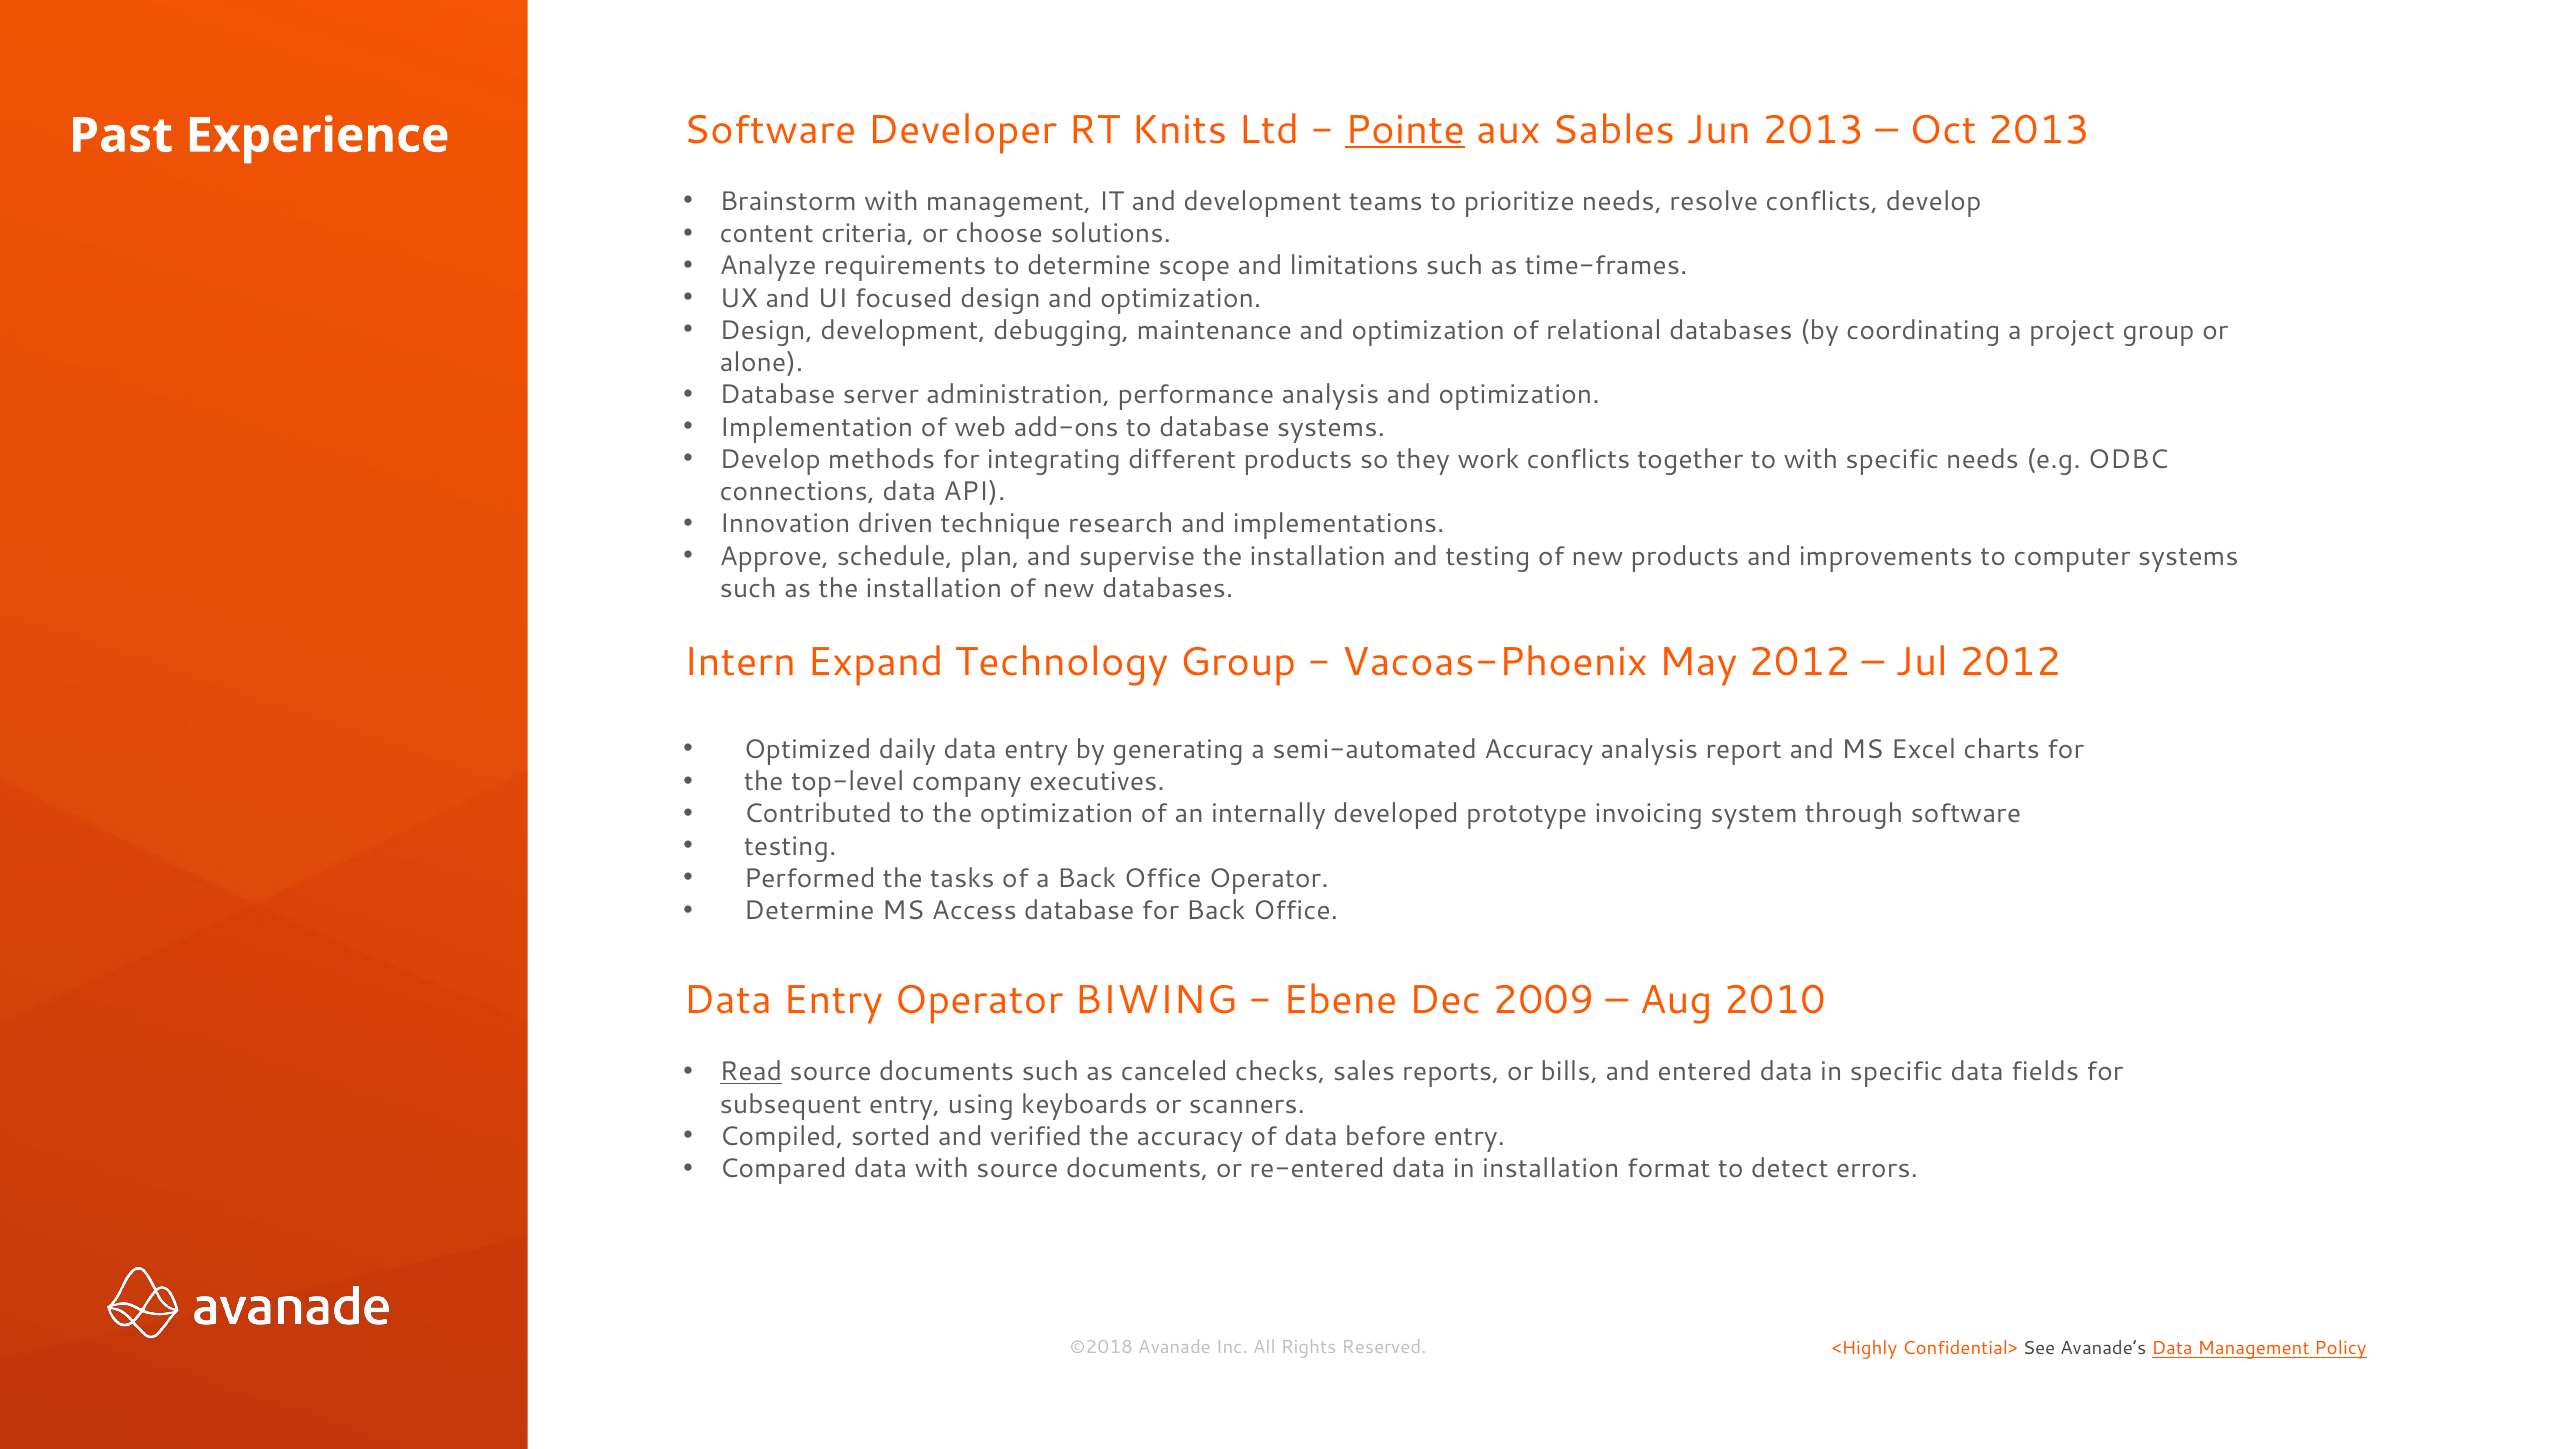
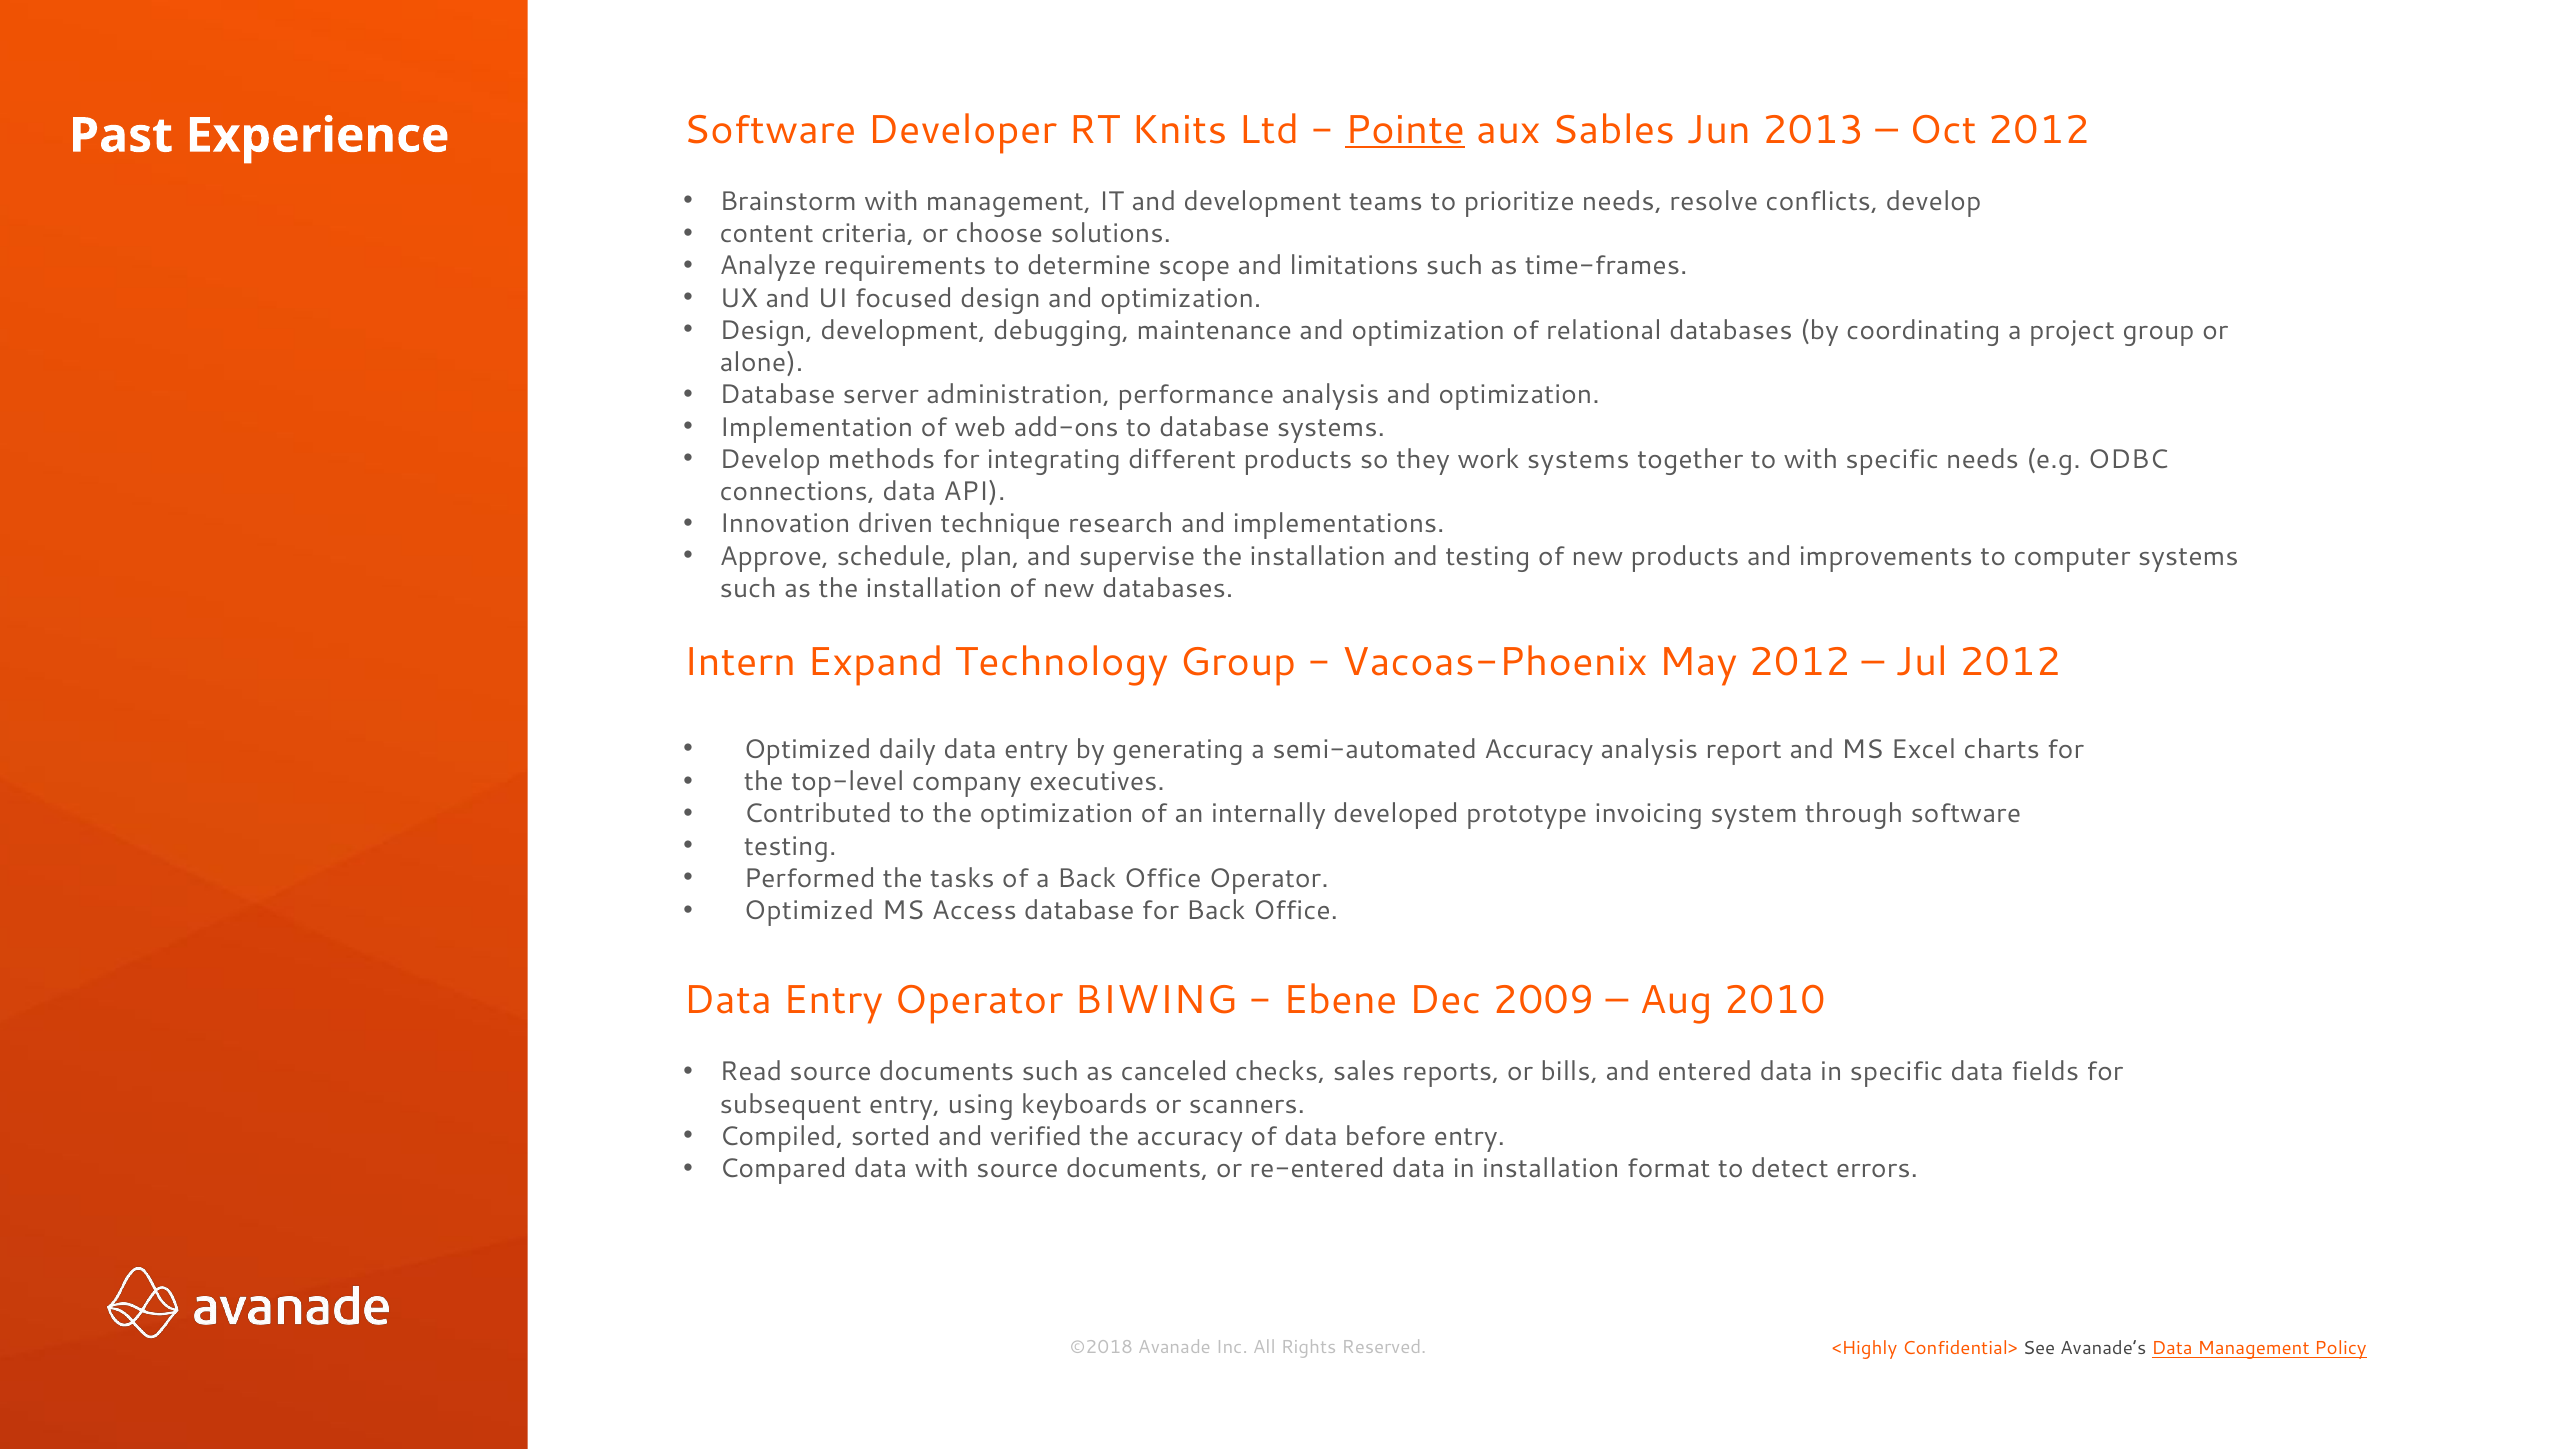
Oct 2013: 2013 -> 2012 (2039, 130)
work conflicts: conflicts -> systems (1578, 459)
Determine: Determine -> Optimized (809, 911)
Read underline: present -> none (751, 1072)
